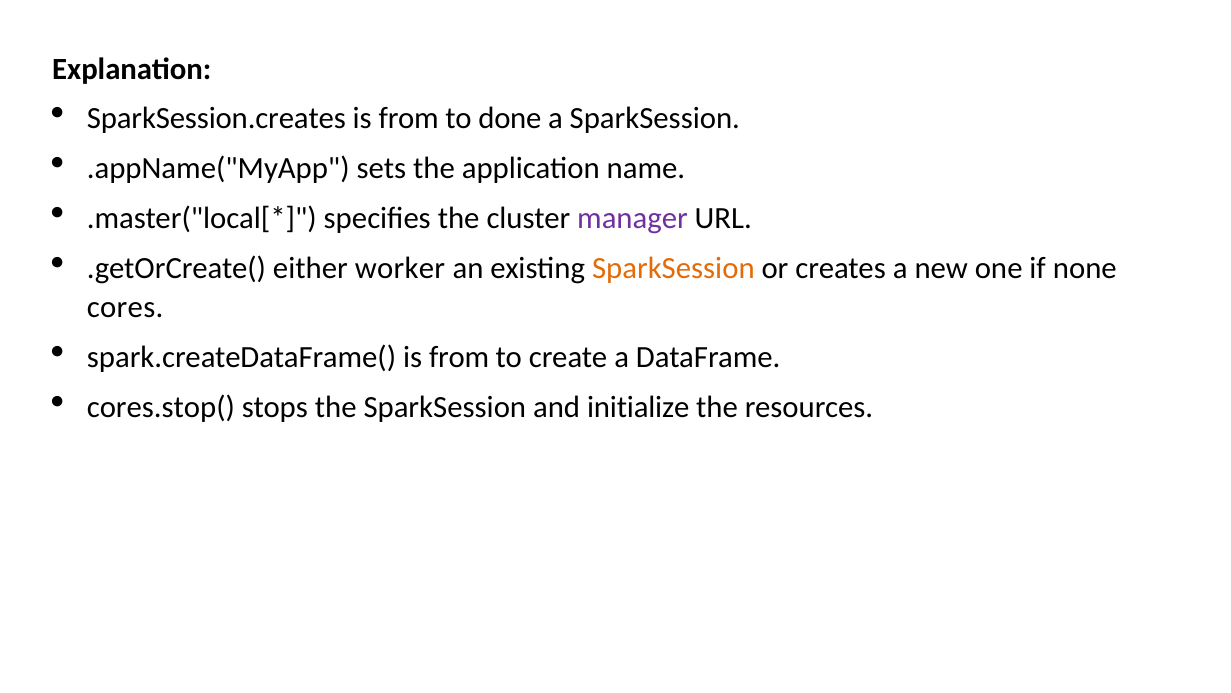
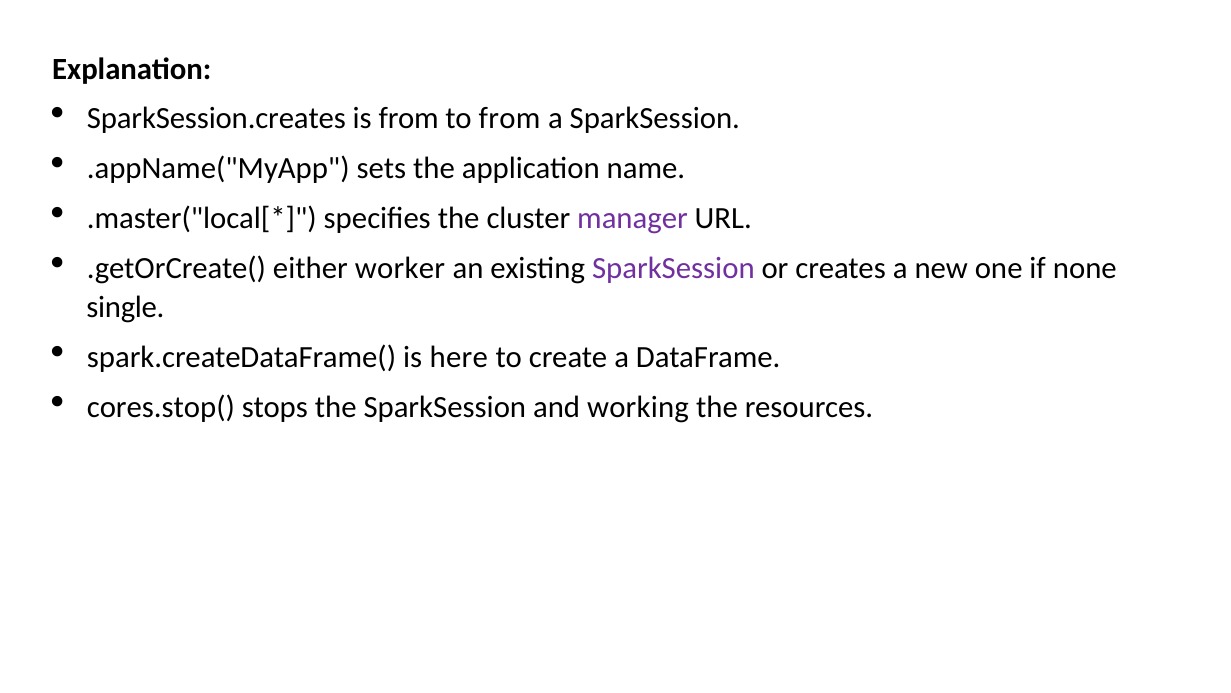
to done: done -> from (510, 119)
SparkSession colour: orange -> purple (673, 268)
cores: cores -> single (125, 307)
spark.createDataFrame( is from: from -> here (459, 357)
initialize: initialize -> working (638, 407)
